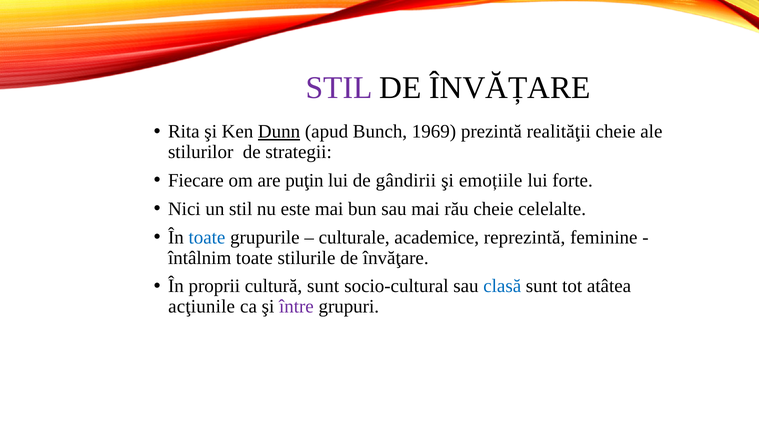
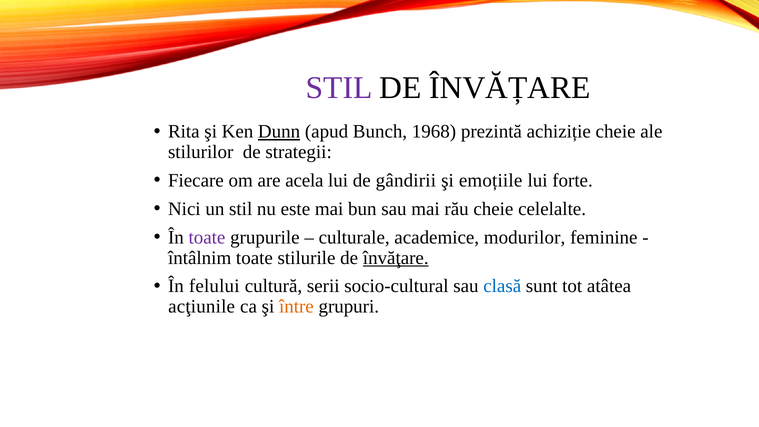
1969: 1969 -> 1968 (434, 132)
realităţii: realităţii -> achiziție (559, 132)
puţin: puţin -> acela (304, 180)
toate colour: blue -> purple (207, 237)
reprezintă: reprezintă -> modurilor (525, 237)
învăţare underline: none -> present (396, 258)
proprii: proprii -> felului (214, 286)
cultură sunt: sunt -> serii (323, 286)
între colour: purple -> orange (296, 307)
